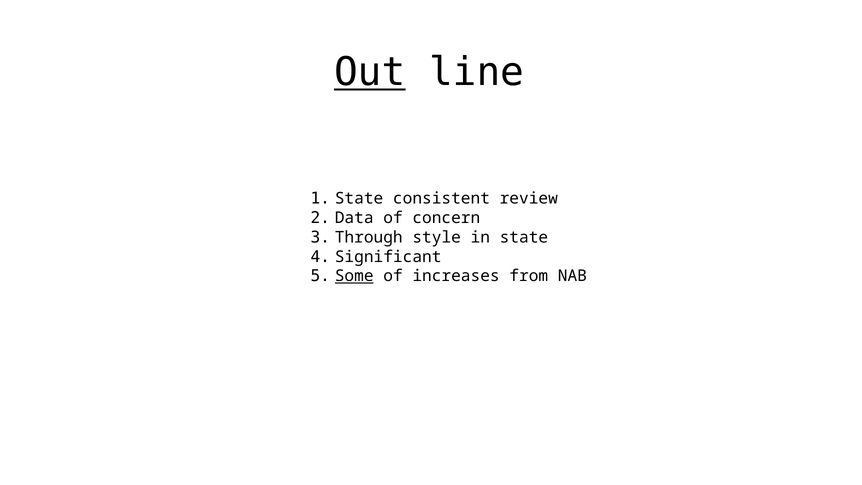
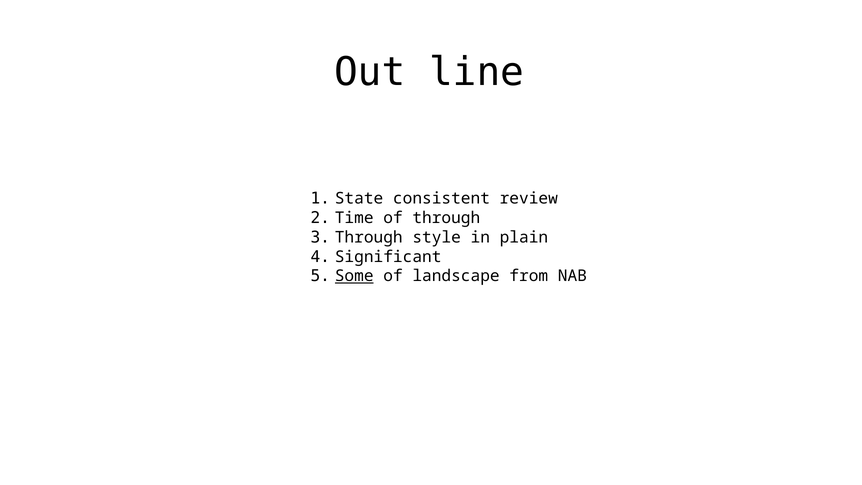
Out underline: present -> none (370, 72)
Data: Data -> Time (354, 218)
of concern: concern -> through (446, 218)
in state: state -> plain (524, 237)
increases: increases -> landscape (456, 276)
